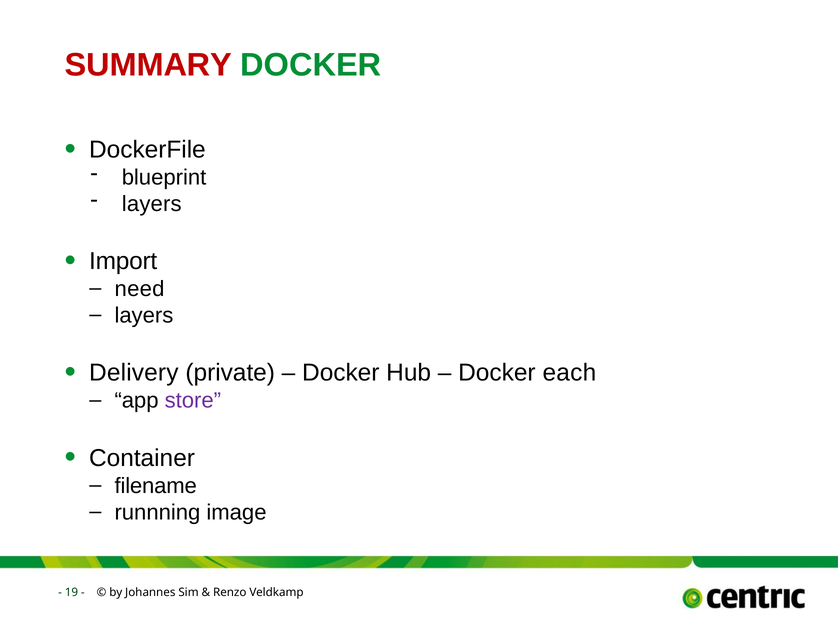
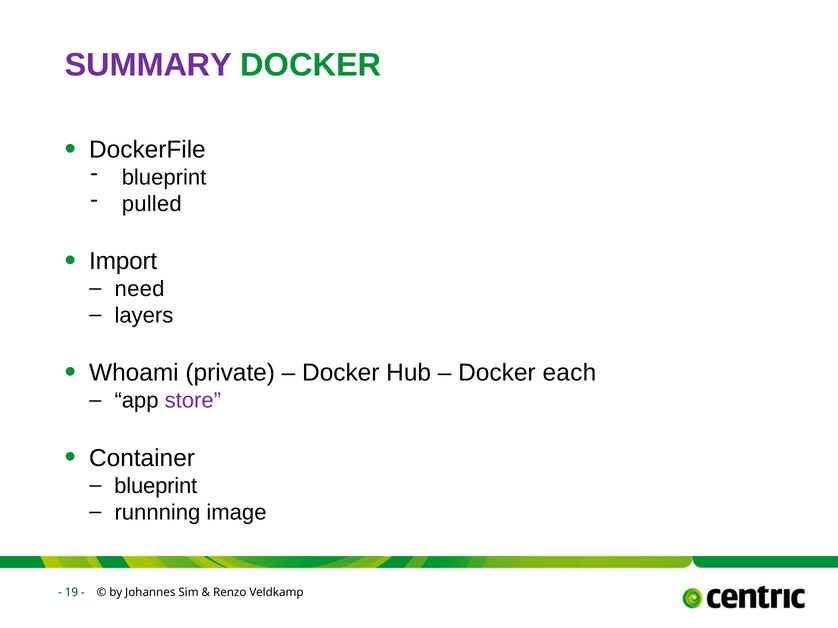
SUMMARY colour: red -> purple (148, 65)
layers: layers -> pulled (152, 204)
Delivery: Delivery -> Whoami (134, 373)
filename: filename -> blueprint (156, 486)
